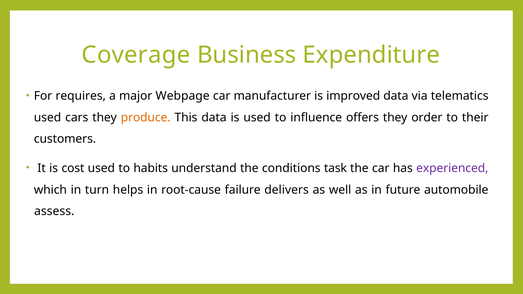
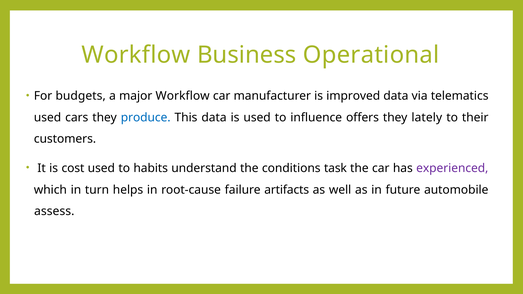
Coverage: Coverage -> Workflow (136, 55)
Expenditure: Expenditure -> Operational (371, 55)
requires: requires -> budgets (81, 96)
major Webpage: Webpage -> Workflow (183, 96)
produce colour: orange -> blue (146, 118)
order: order -> lately (427, 118)
delivers: delivers -> artifacts (287, 190)
